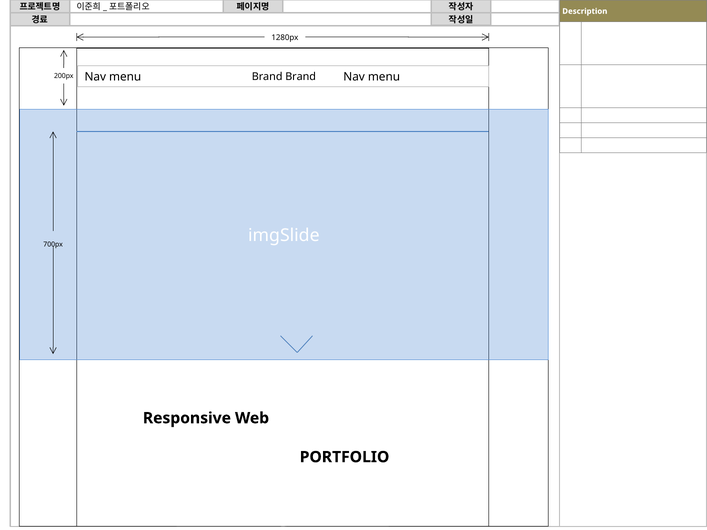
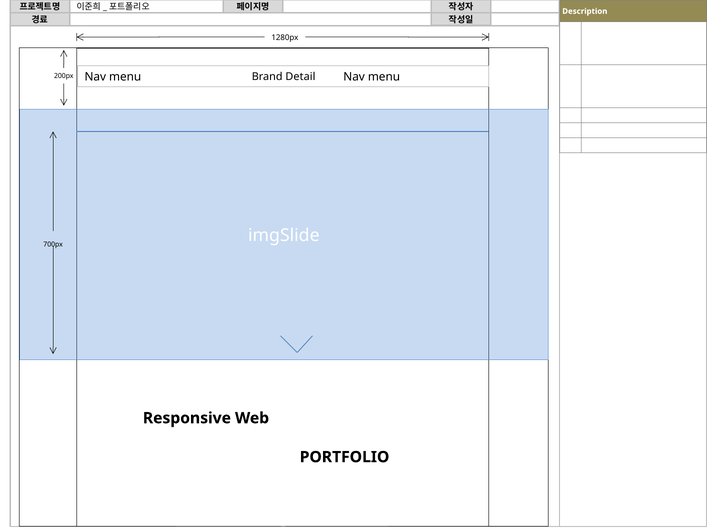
Brand Brand: Brand -> Detail (301, 77)
